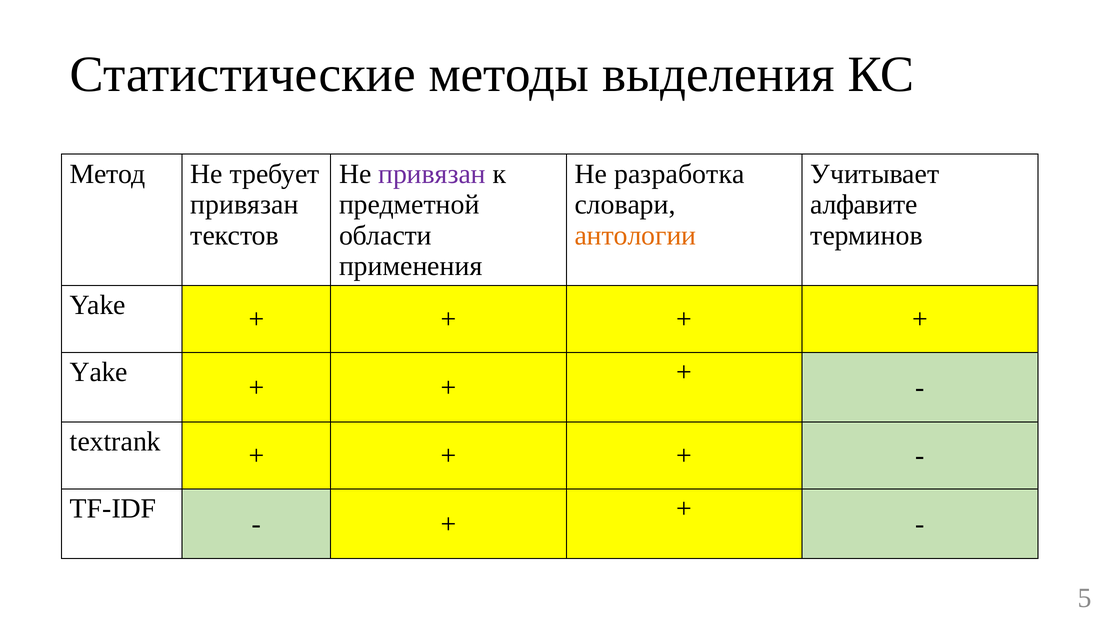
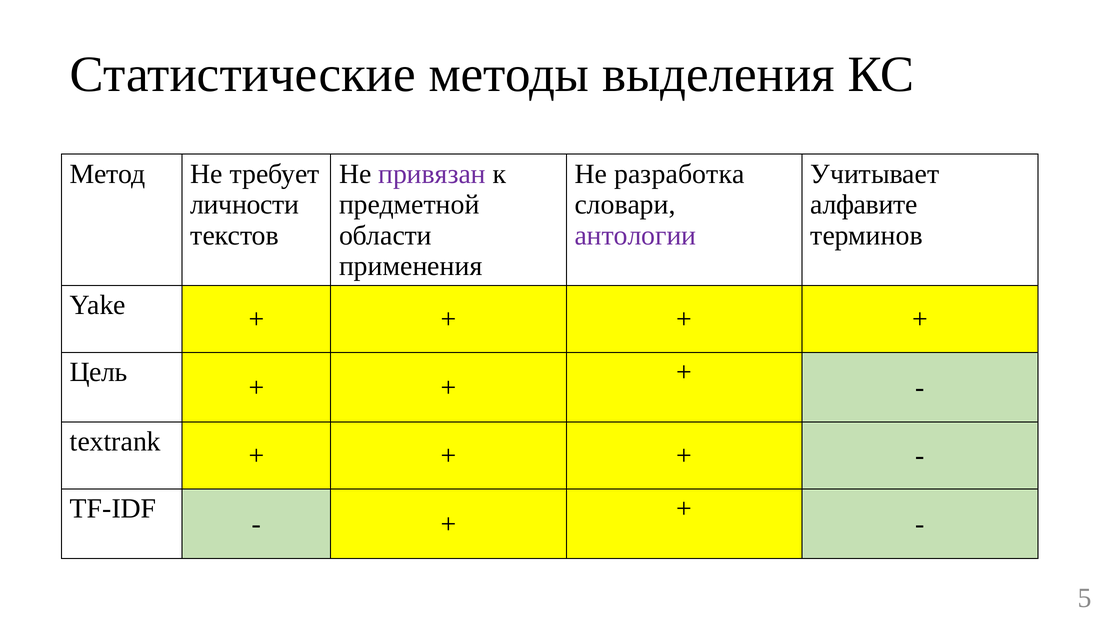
привязан: привязан -> личности (245, 205)
антологии colour: orange -> purple (635, 236)
Yake: Yake -> Цель (99, 372)
